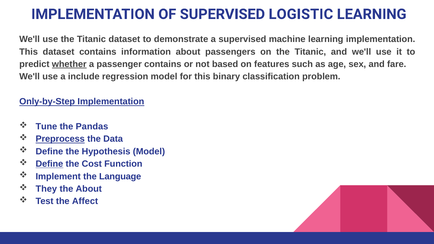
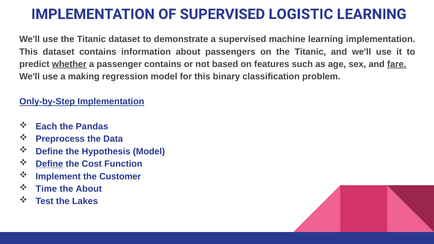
fare underline: none -> present (397, 64)
include: include -> making (84, 77)
Tune: Tune -> Each (46, 127)
Preprocess underline: present -> none (60, 139)
Language: Language -> Customer (120, 177)
They: They -> Time (46, 189)
Affect: Affect -> Lakes (85, 201)
